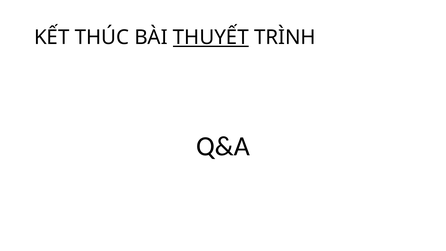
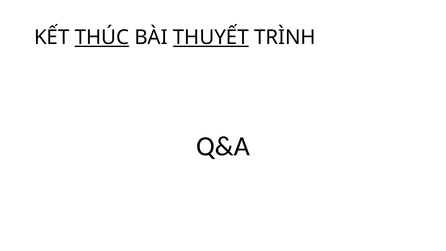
THÚC underline: none -> present (102, 37)
